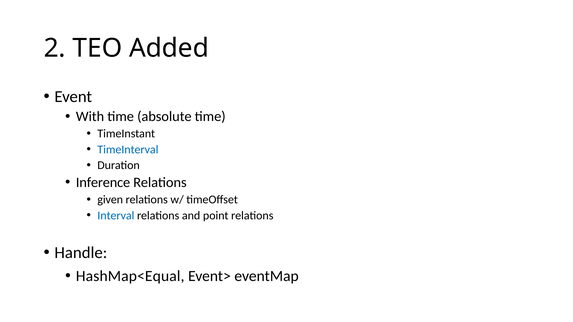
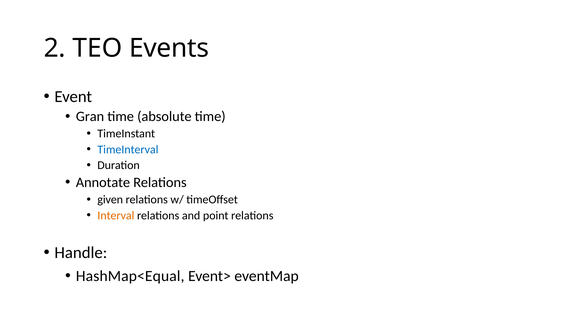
Added: Added -> Events (169, 48)
With: With -> Gran (90, 117)
Inference: Inference -> Annotate (103, 183)
Interval colour: blue -> orange (116, 216)
